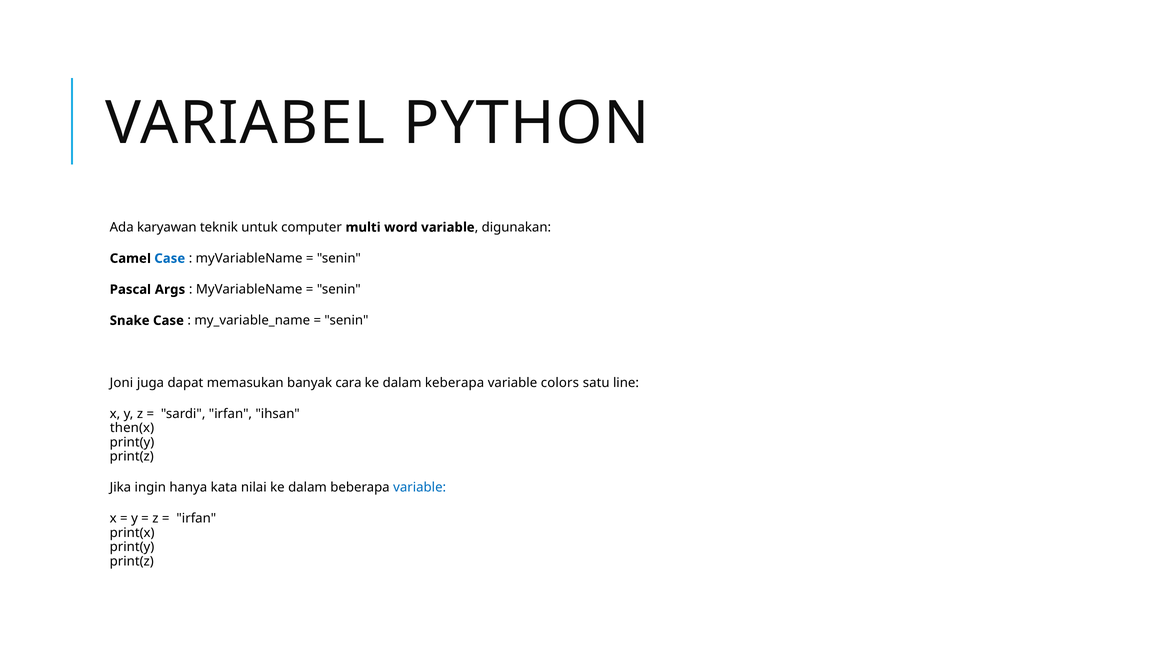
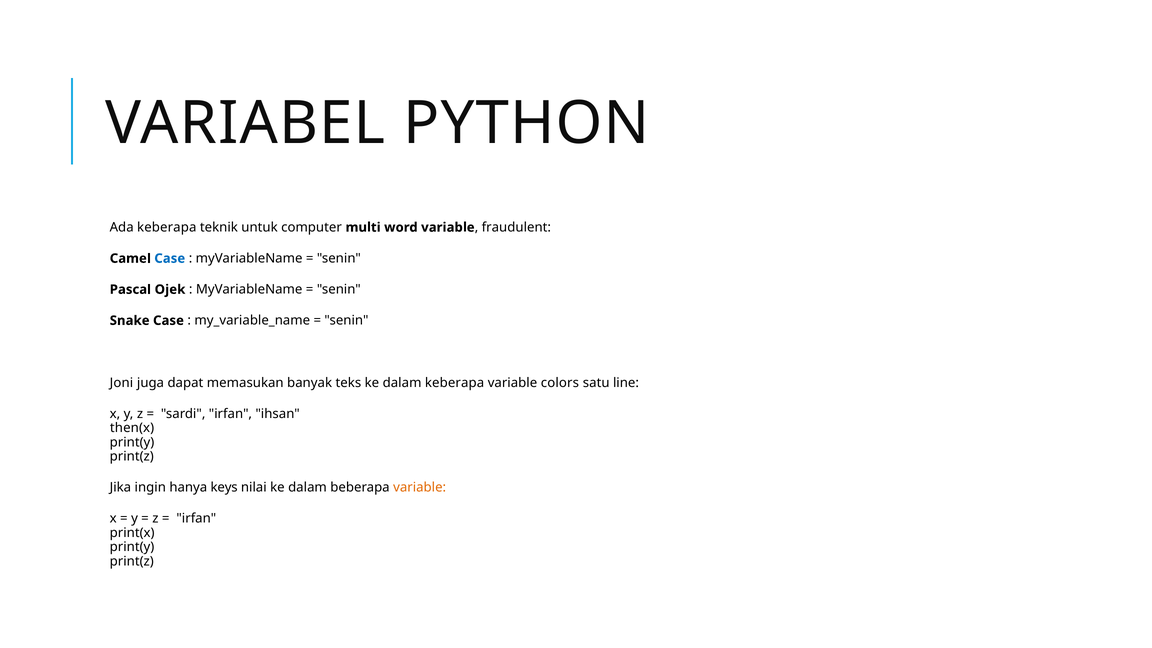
Ada karyawan: karyawan -> keberapa (167, 227)
digunakan: digunakan -> fraudulent (516, 227)
Args: Args -> Ojek (170, 290)
cara: cara -> teks (348, 383)
kata: kata -> keys (224, 488)
variable colour: blue -> orange (420, 488)
